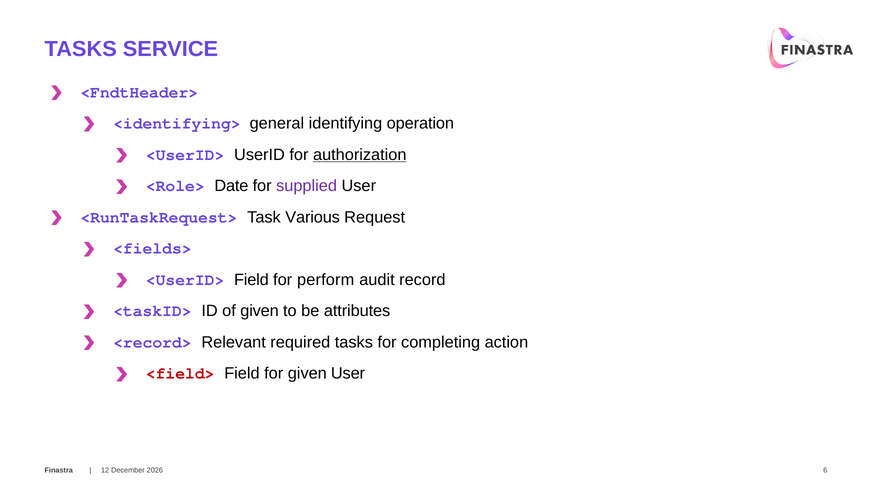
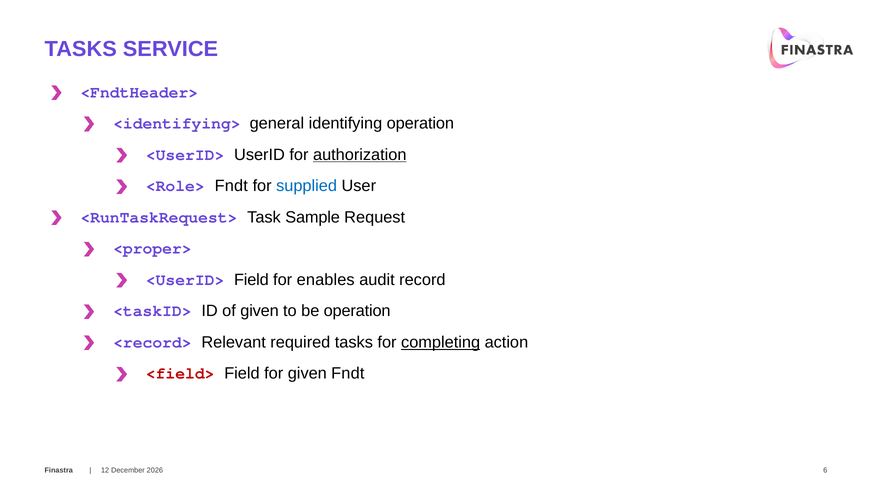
<Role> Date: Date -> Fndt (231, 186)
supplied colour: purple -> blue (307, 186)
Various: Various -> Sample (313, 217)
<fields>: <fields> -> <proper> (152, 249)
perform: perform -> enables (326, 280)
be attributes: attributes -> operation (357, 311)
completing underline: none -> present (441, 343)
given User: User -> Fndt (348, 374)
